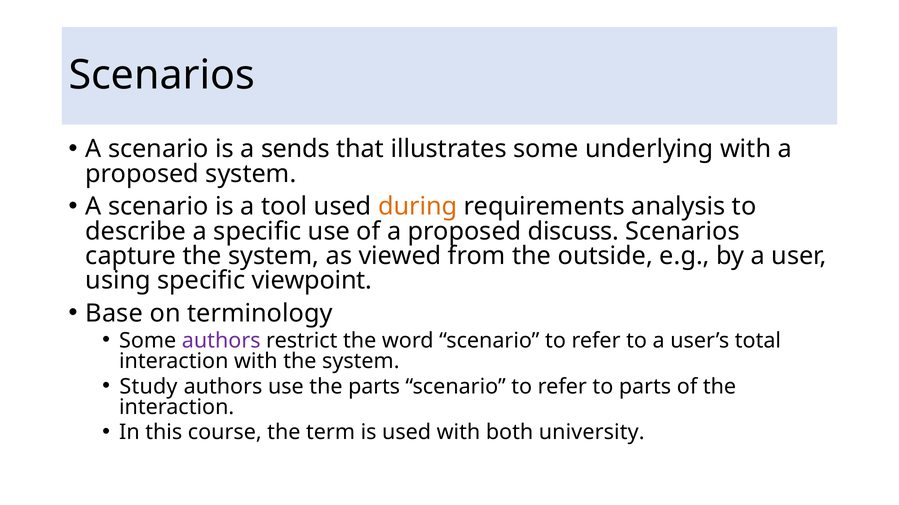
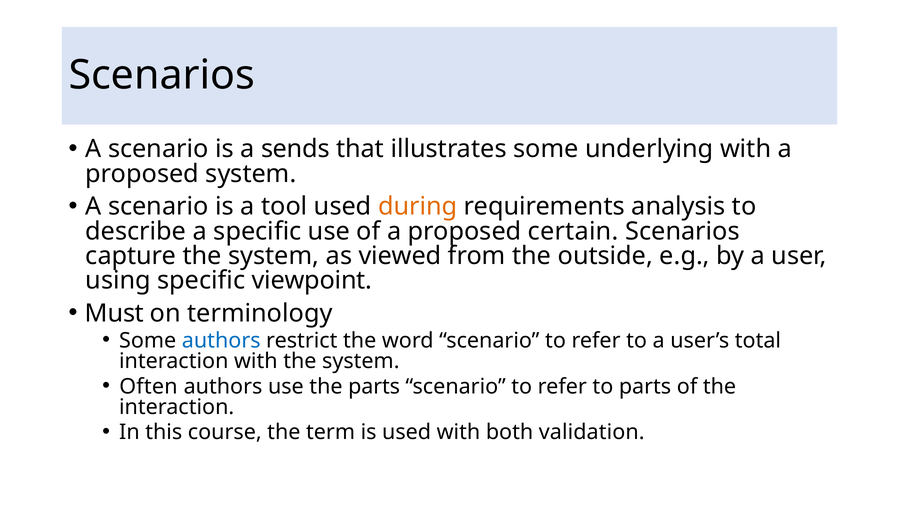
discuss: discuss -> certain (573, 232)
Base: Base -> Must (114, 314)
authors colour: purple -> blue (221, 341)
Study: Study -> Often (148, 387)
university: university -> validation (592, 433)
